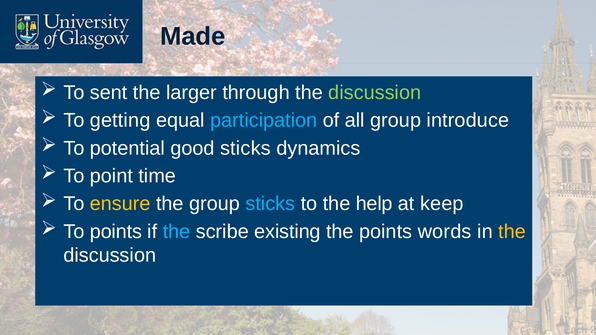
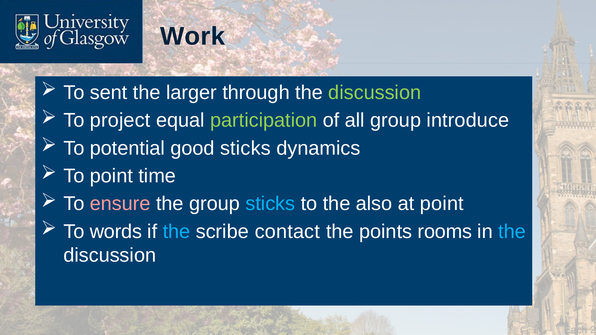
Made: Made -> Work (193, 36)
getting: getting -> project (120, 120)
participation colour: light blue -> light green (264, 120)
ensure colour: yellow -> pink (120, 204)
help: help -> also (374, 204)
at keep: keep -> point (442, 204)
To points: points -> words (116, 232)
existing: existing -> contact (287, 232)
words: words -> rooms (445, 232)
the colour: yellow -> light blue (512, 232)
